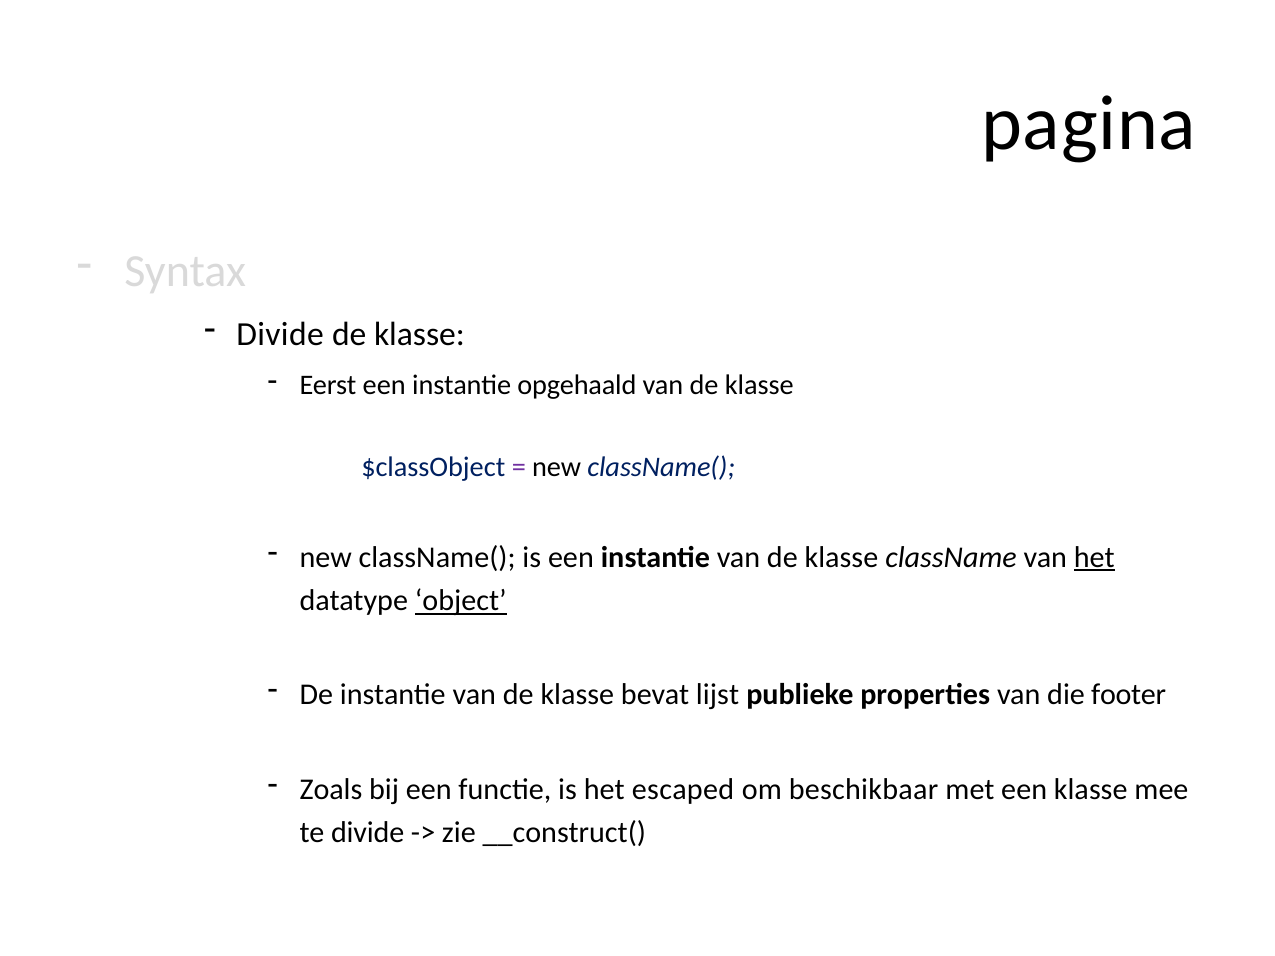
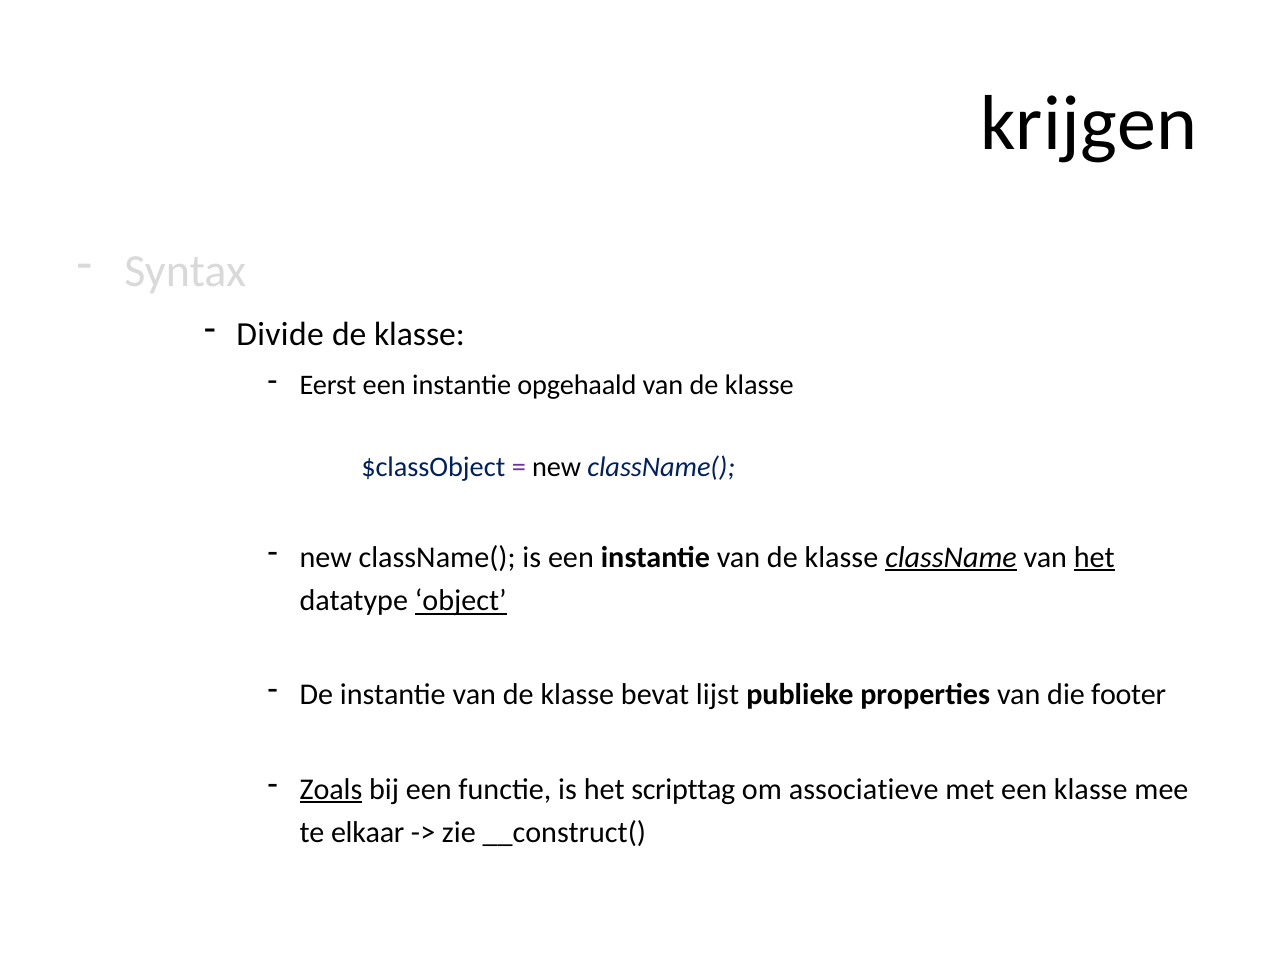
pagina: pagina -> krijgen (1089, 123)
className underline: none -> present (951, 558)
Zoals underline: none -> present (331, 789)
escaped: escaped -> scripttag (683, 789)
beschikbaar: beschikbaar -> associatieve (864, 789)
te divide: divide -> elkaar (368, 833)
